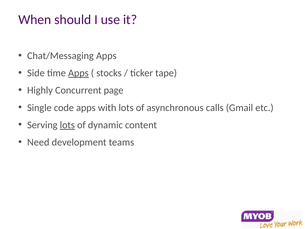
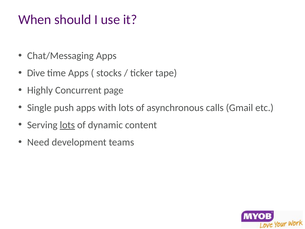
Side: Side -> Dive (36, 73)
Apps underline: present -> none (78, 73)
code: code -> push (64, 108)
